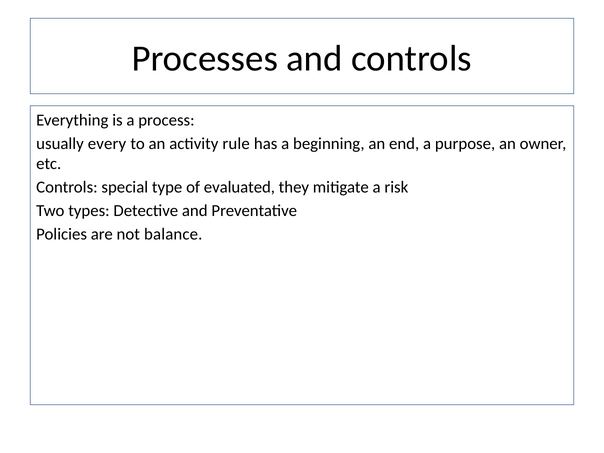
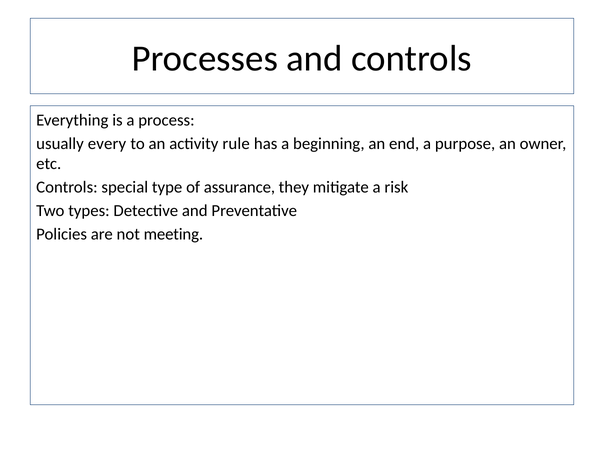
evaluated: evaluated -> assurance (239, 187)
balance: balance -> meeting (173, 234)
